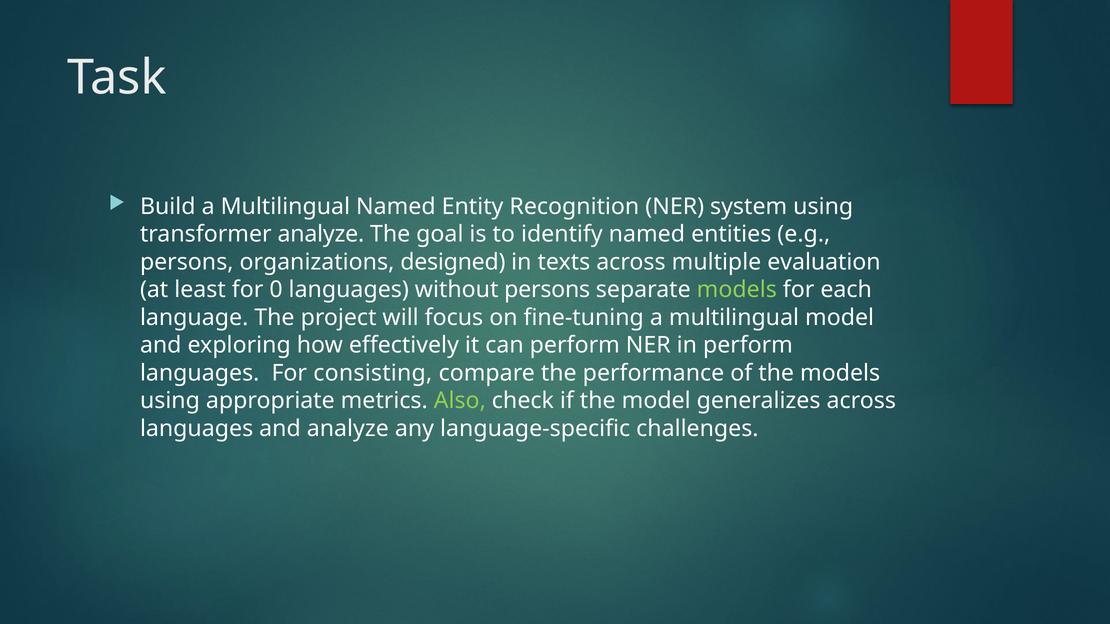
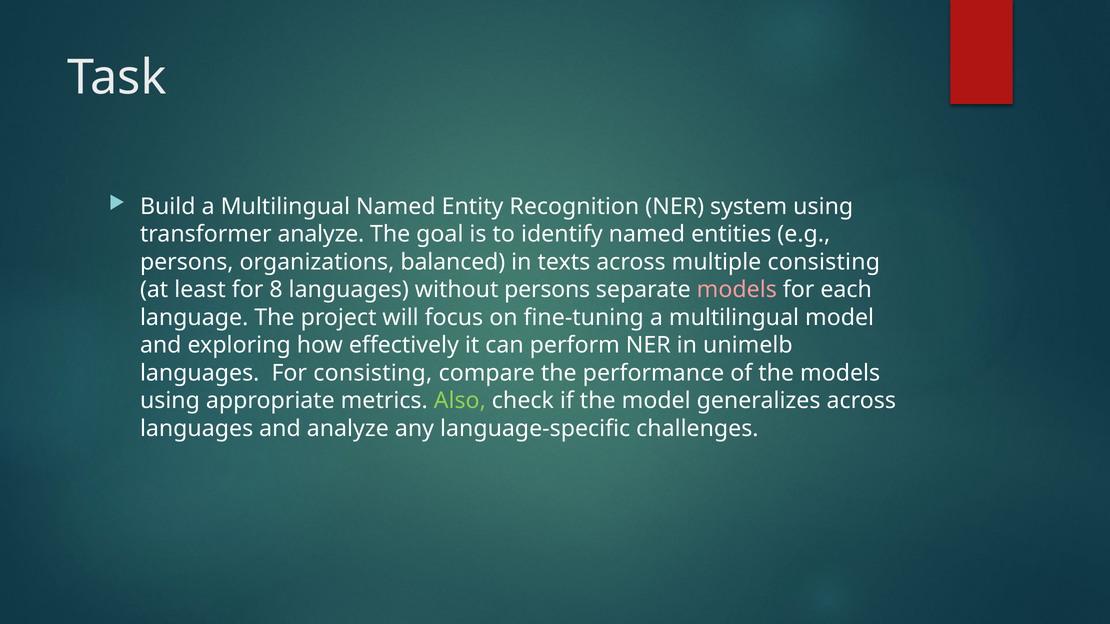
designed: designed -> balanced (453, 262)
multiple evaluation: evaluation -> consisting (824, 262)
0: 0 -> 8 (276, 290)
models colour: light green -> pink (737, 290)
in perform: perform -> unimelb (748, 345)
